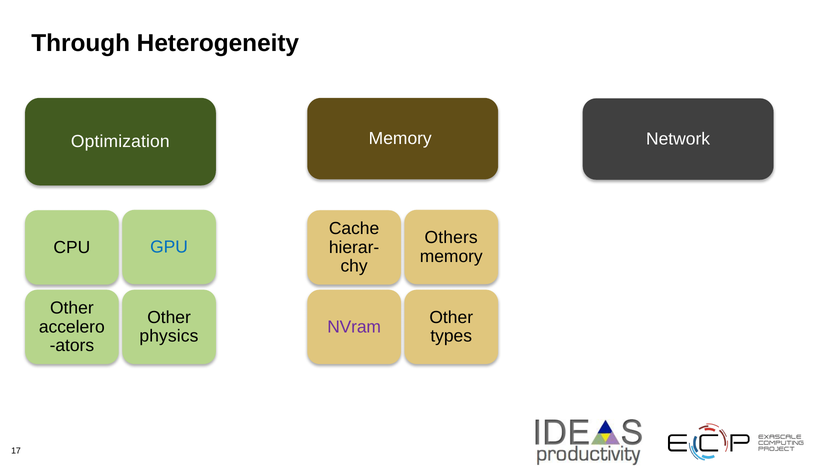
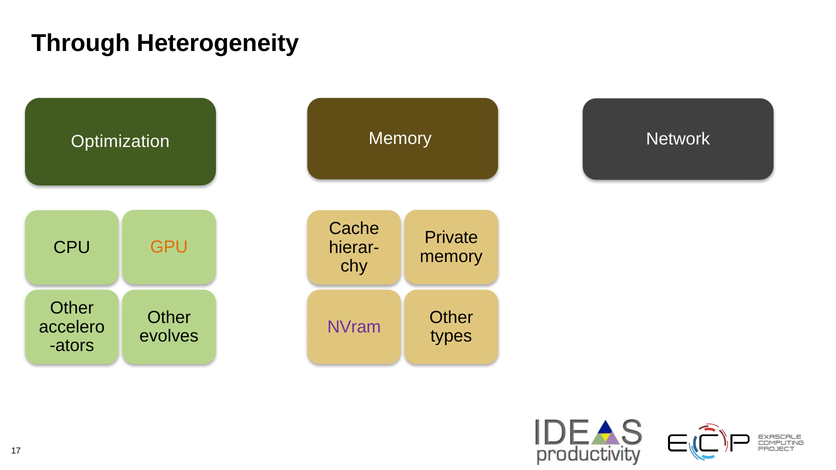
Others: Others -> Private (451, 238)
GPU colour: blue -> orange (169, 247)
physics: physics -> evolves (169, 336)
